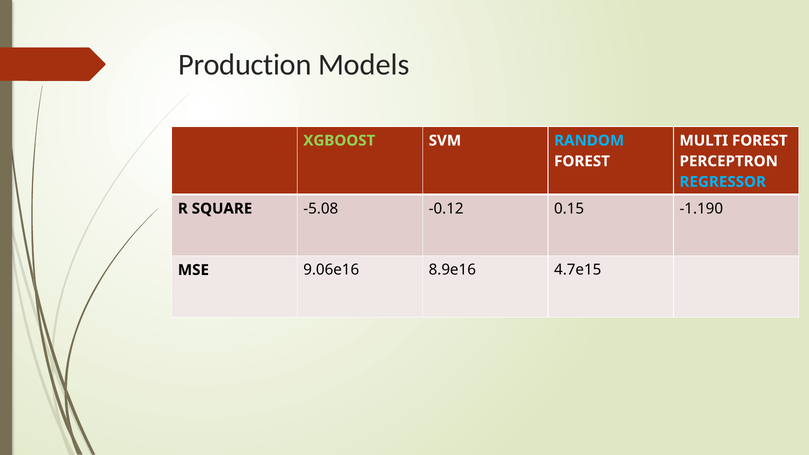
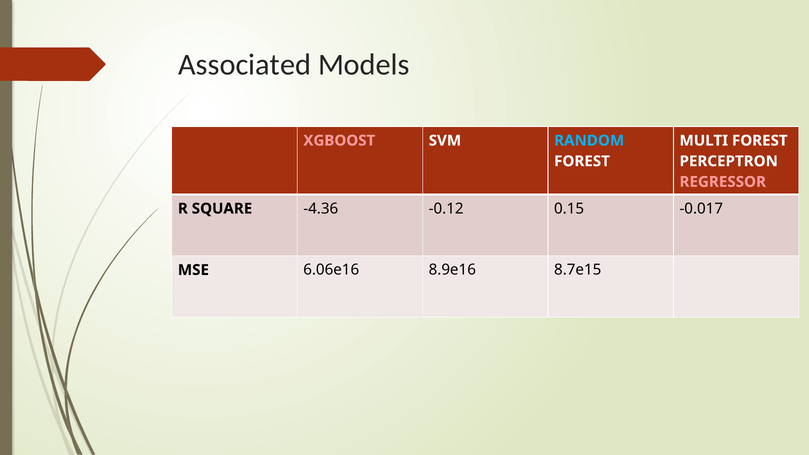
Production: Production -> Associated (245, 65)
XGBOOST colour: light green -> pink (339, 141)
REGRESSOR colour: light blue -> pink (723, 182)
-5.08: -5.08 -> -4.36 (321, 209)
-1.190: -1.190 -> -0.017 (701, 209)
9.06e16: 9.06e16 -> 6.06e16 (331, 270)
4.7e15: 4.7e15 -> 8.7e15 (578, 270)
